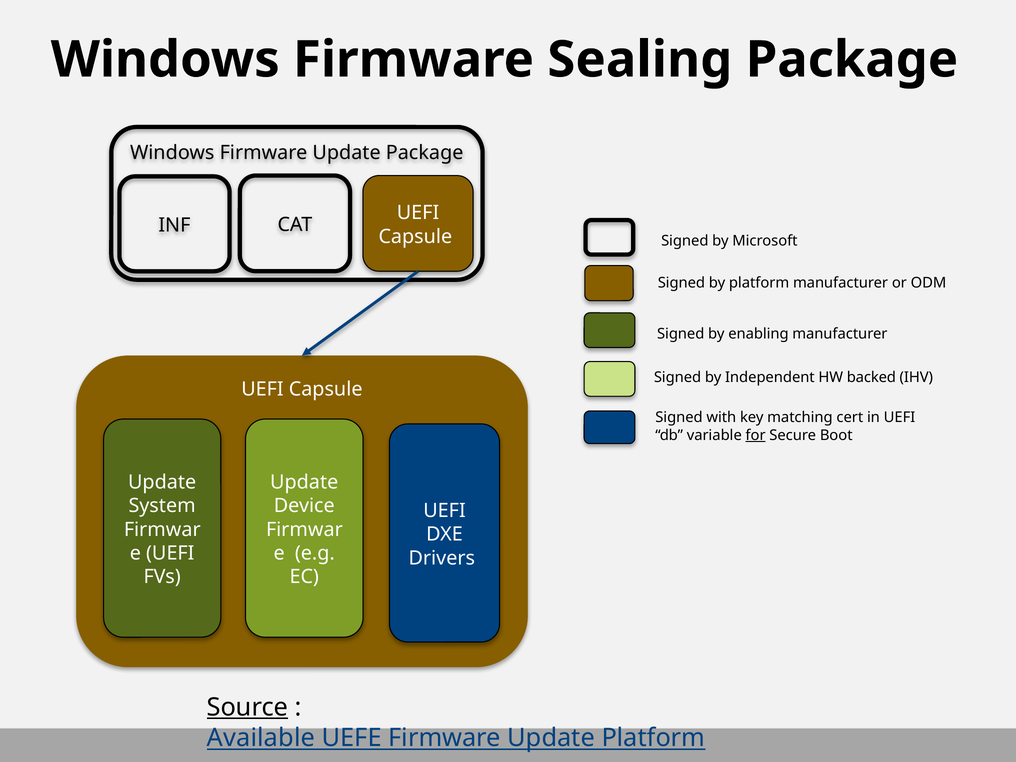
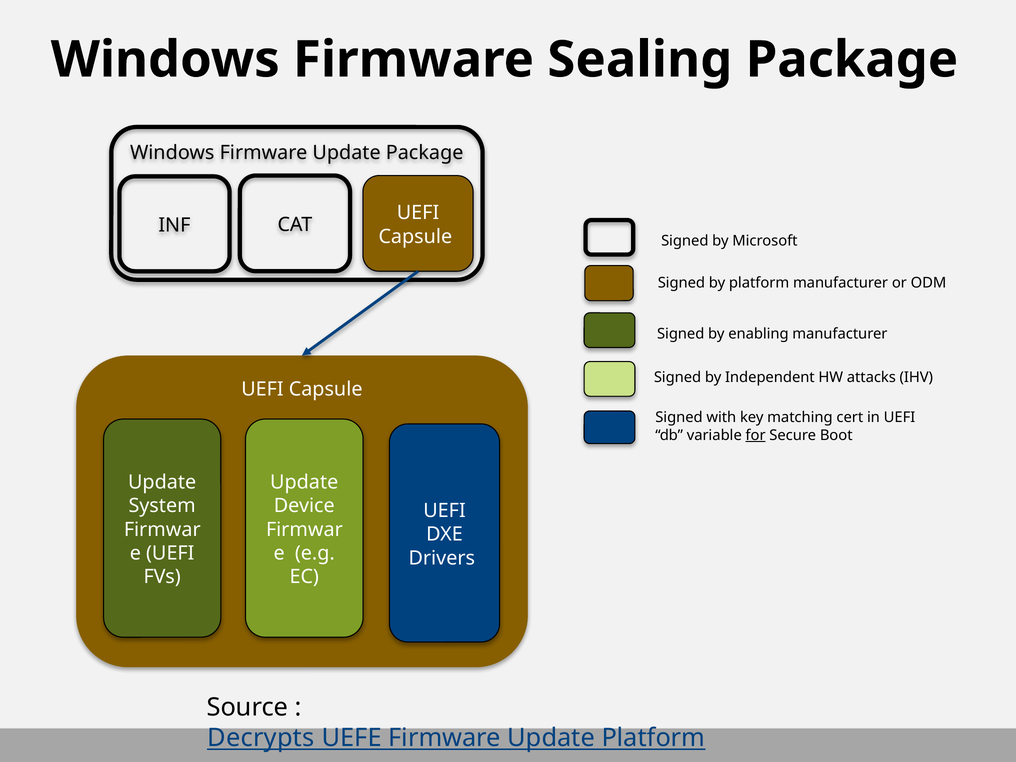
backed: backed -> attacks (871, 377)
Source underline: present -> none (248, 707)
Available: Available -> Decrypts (261, 738)
